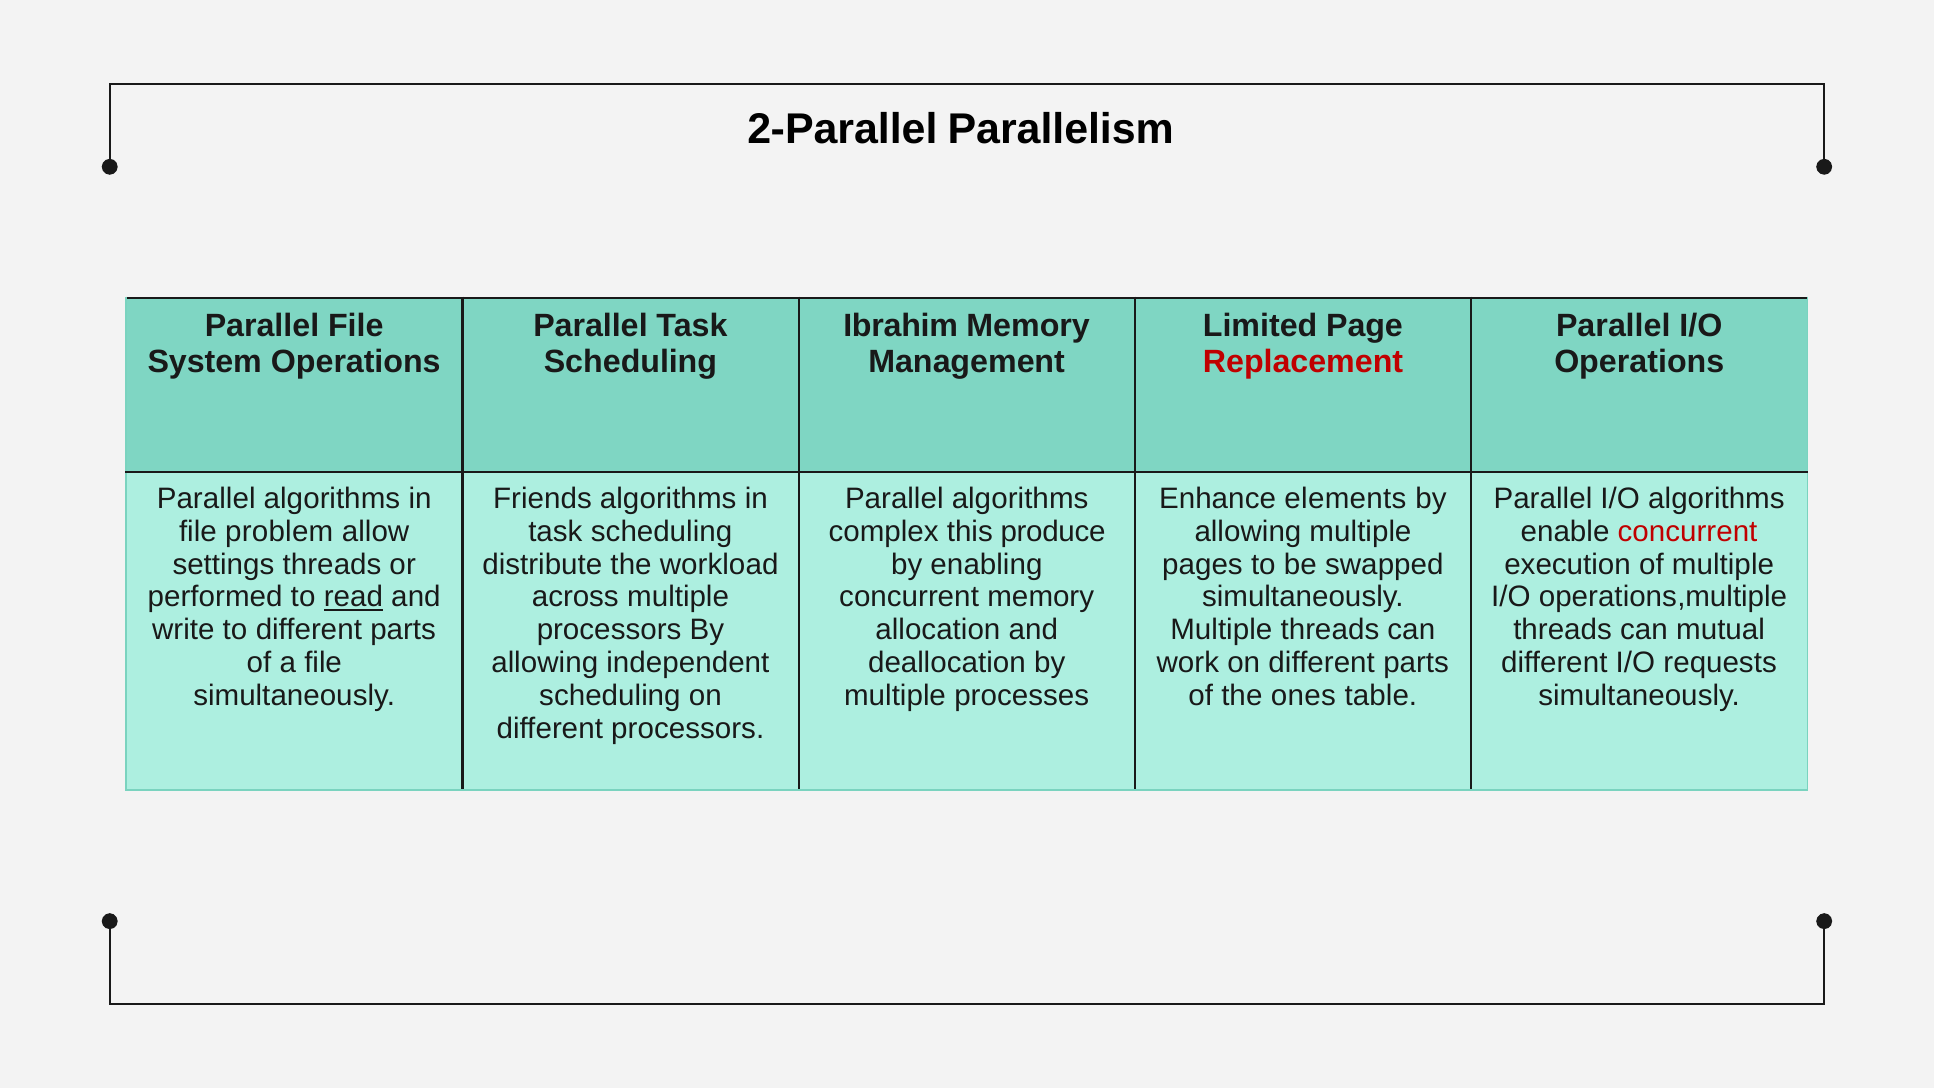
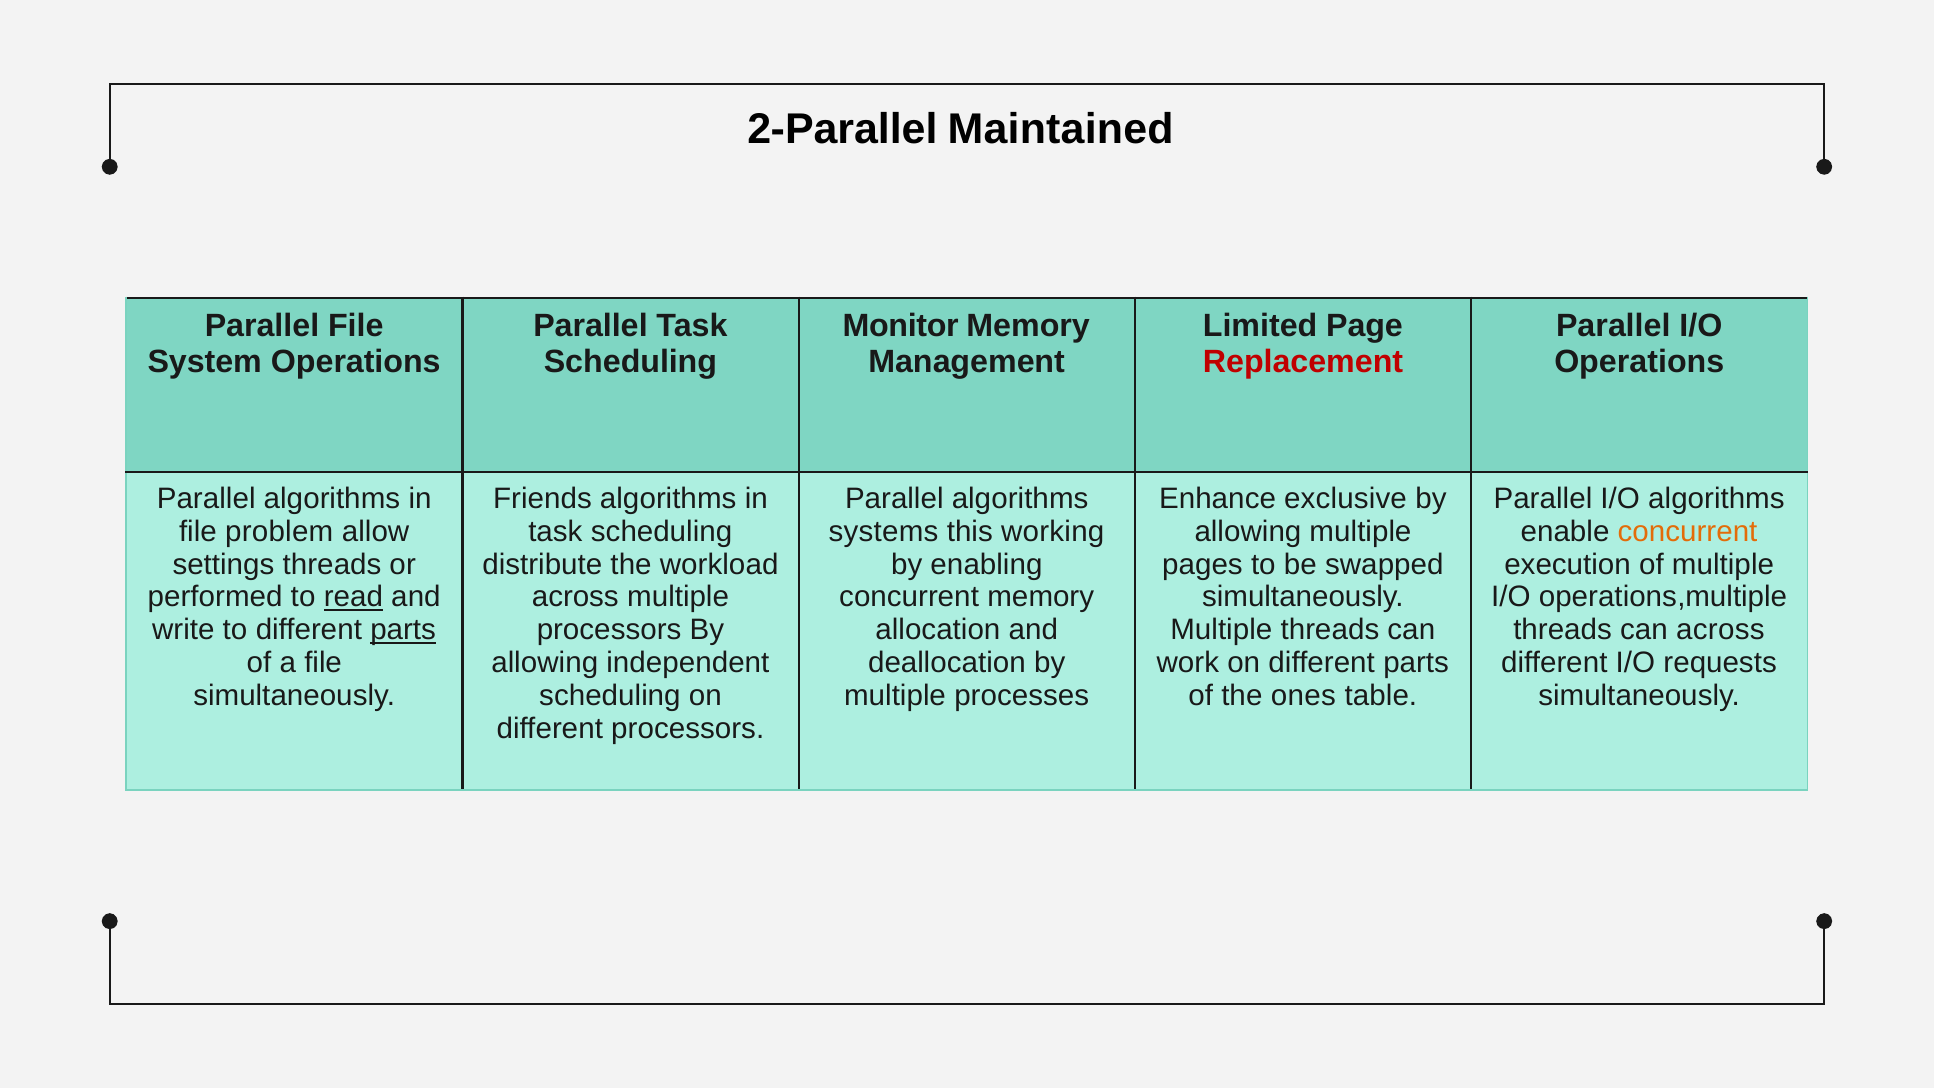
Parallelism: Parallelism -> Maintained (1061, 130)
Ibrahim: Ibrahim -> Monitor (901, 326)
elements: elements -> exclusive (1346, 498)
complex: complex -> systems (883, 531)
produce: produce -> working (1053, 531)
concurrent colour: red -> orange (1687, 531)
parts underline: none -> present (403, 630)
can mutual: mutual -> across (1720, 630)
